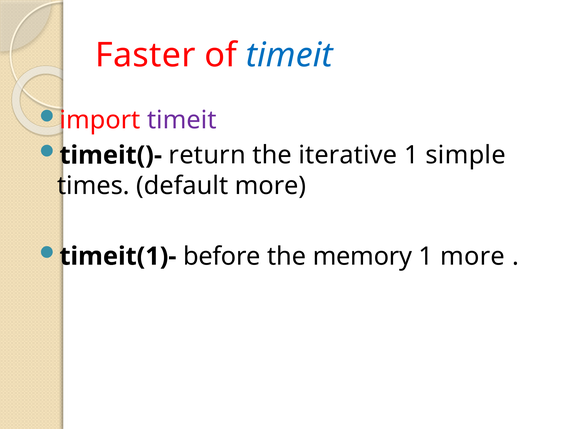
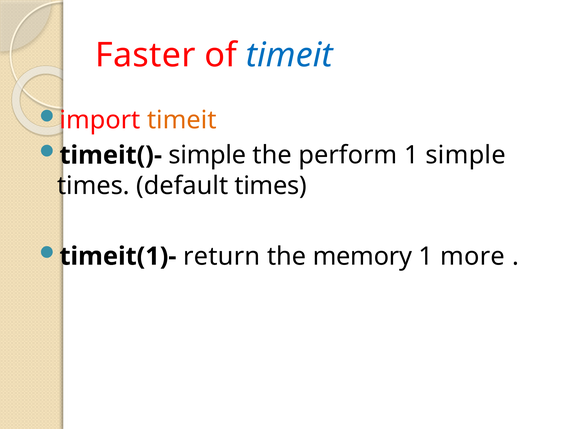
timeit colour: purple -> orange (182, 120)
timeit()- return: return -> simple (207, 155)
iterative: iterative -> perform (348, 155)
default more: more -> times (271, 185)
before: before -> return (222, 256)
